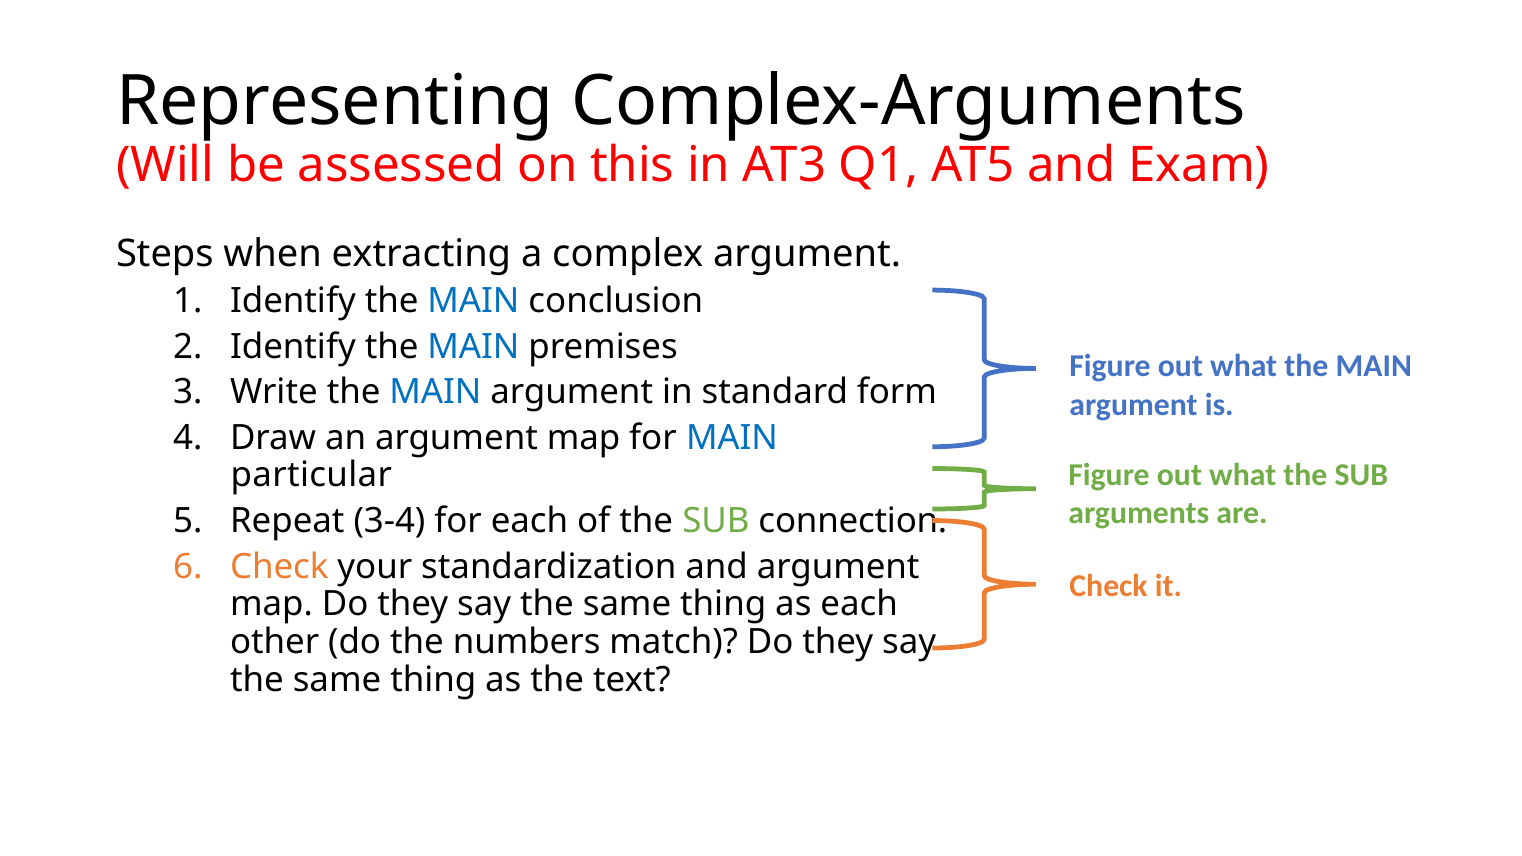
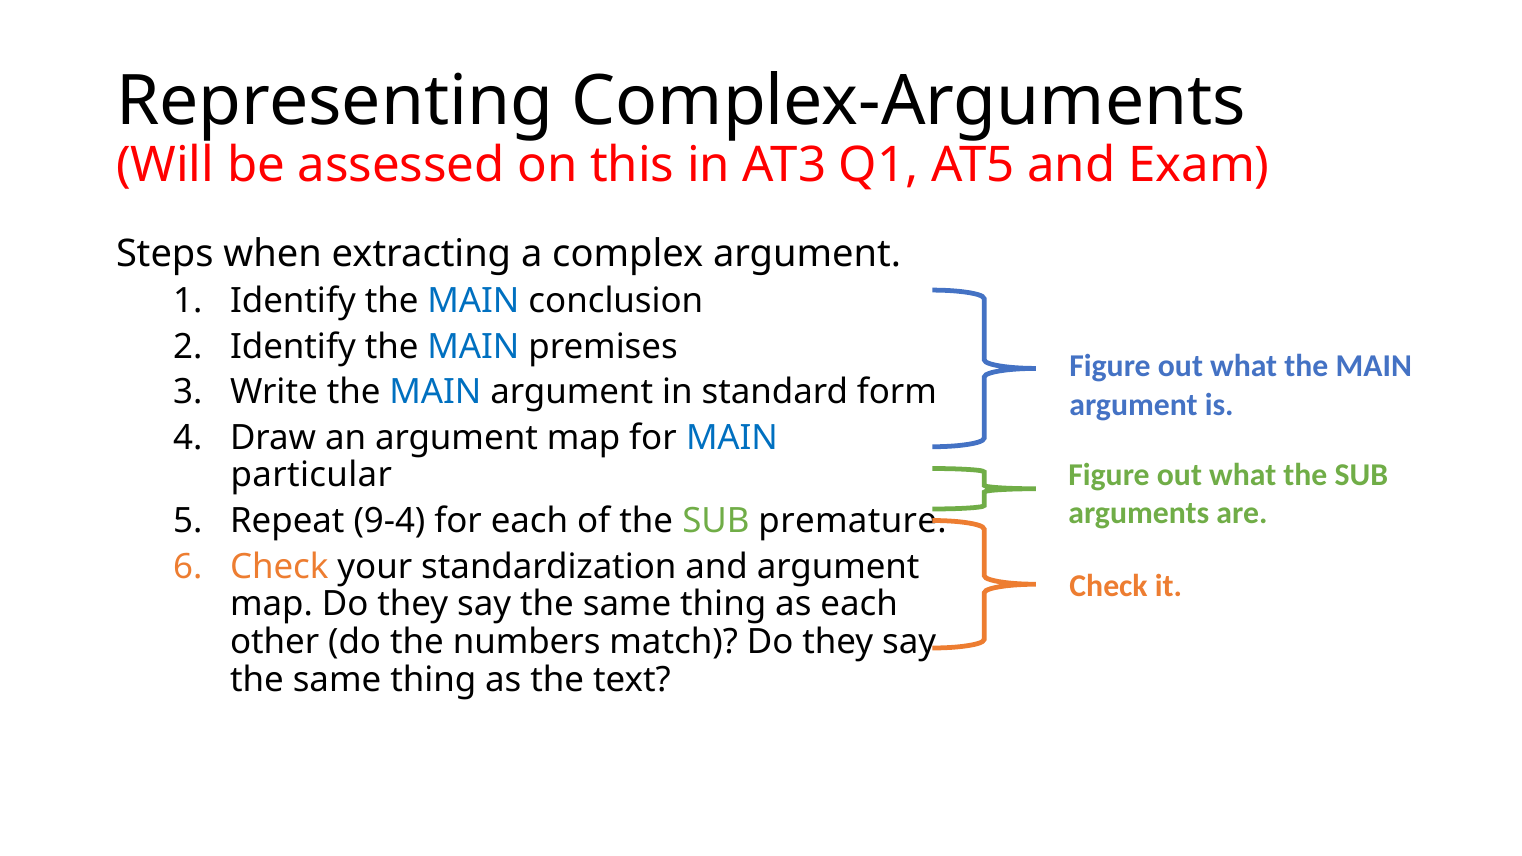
3-4: 3-4 -> 9-4 (389, 521)
connection: connection -> premature (853, 521)
